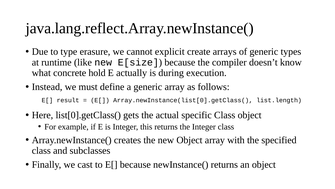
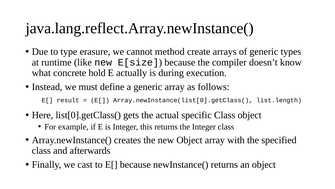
explicit: explicit -> method (170, 52)
subclasses: subclasses -> afterwards (90, 150)
